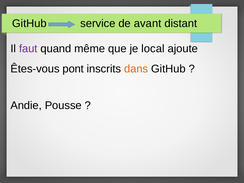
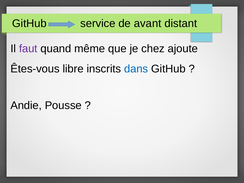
local: local -> chez (153, 49)
pont: pont -> libre (73, 69)
dans colour: orange -> blue (136, 69)
